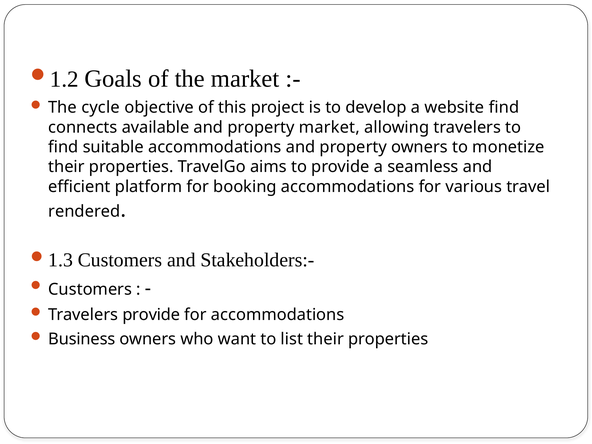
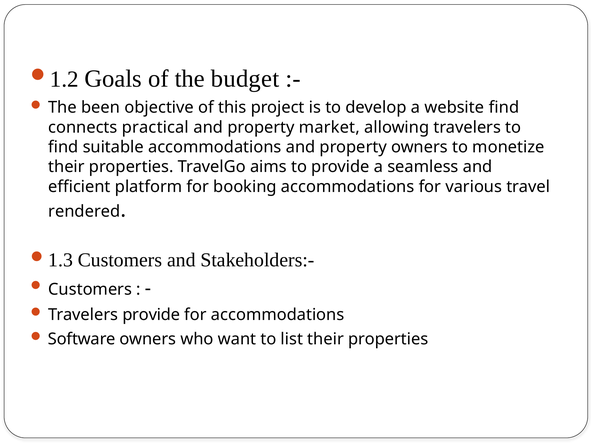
the market: market -> budget (245, 79)
cycle: cycle -> been (101, 108)
available: available -> practical (155, 127)
Business: Business -> Software (82, 339)
